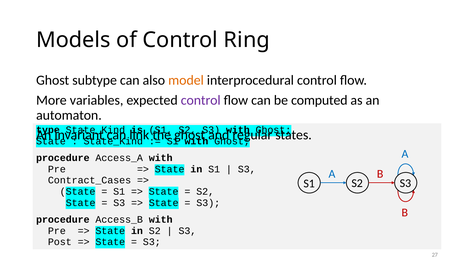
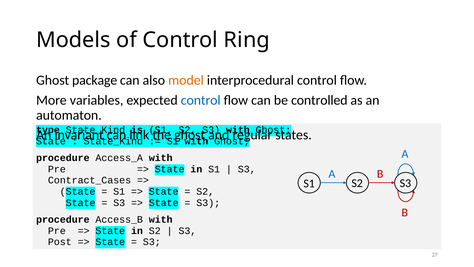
subtype: subtype -> package (95, 80)
control colour: purple -> blue (201, 100)
computed: computed -> controlled (319, 100)
